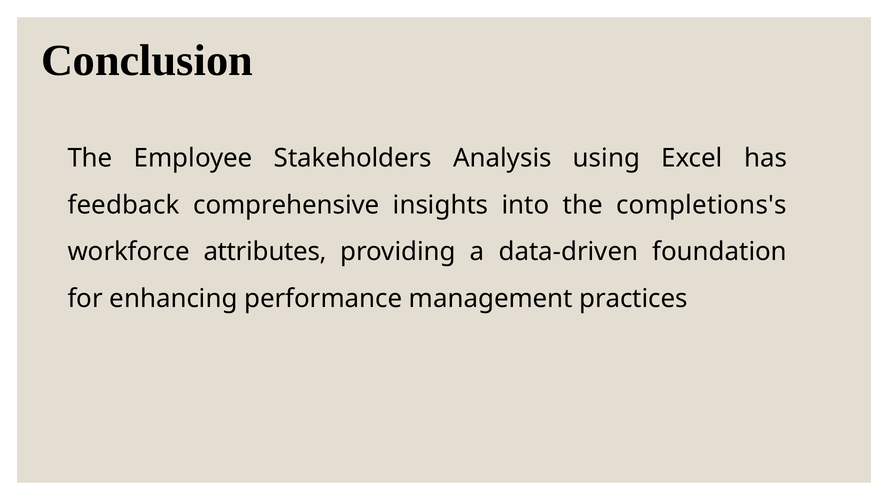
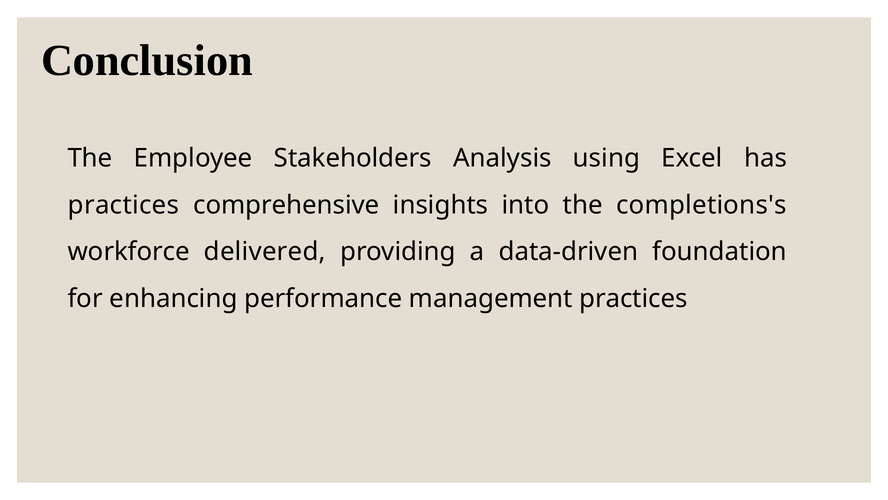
feedback: feedback -> practices (124, 205)
attributes: attributes -> delivered (265, 252)
